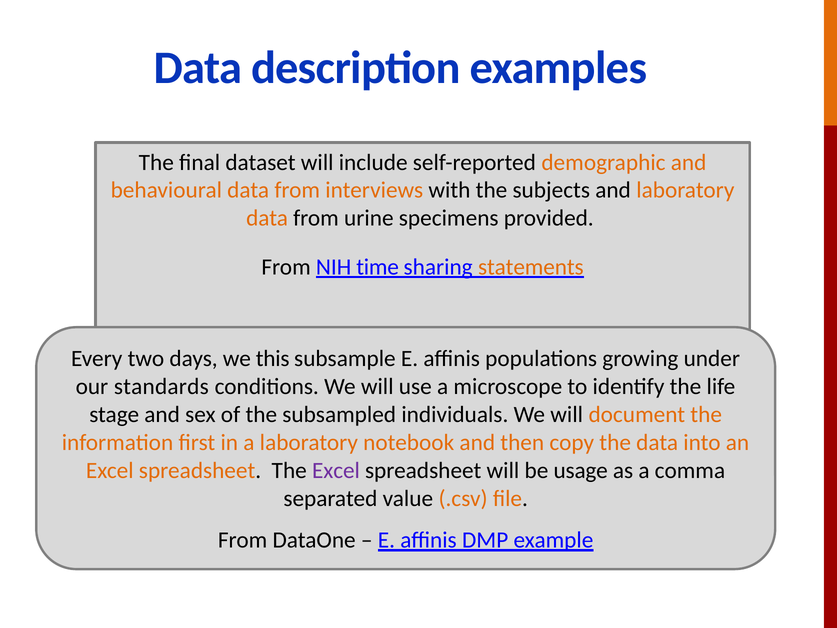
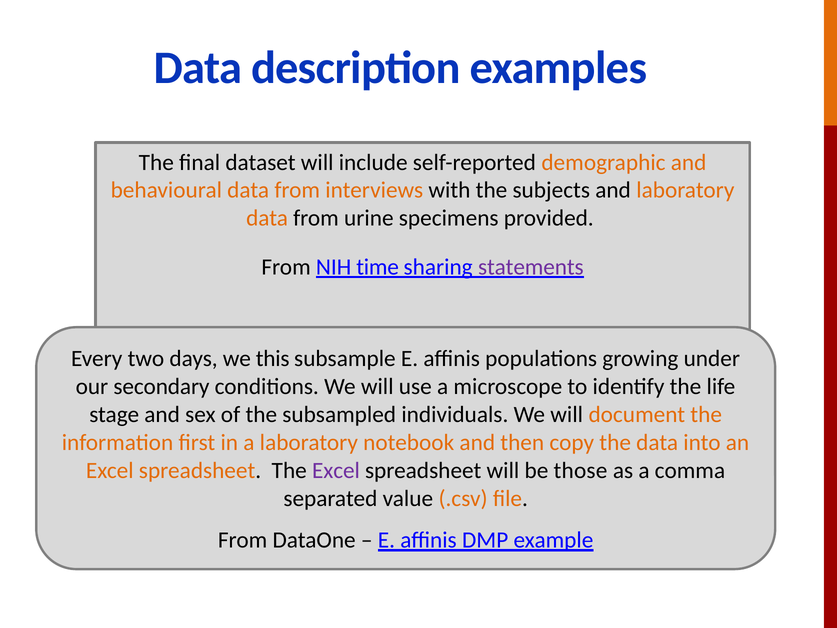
statements colour: orange -> purple (531, 267)
standards: standards -> secondary (161, 387)
usage: usage -> those (580, 470)
